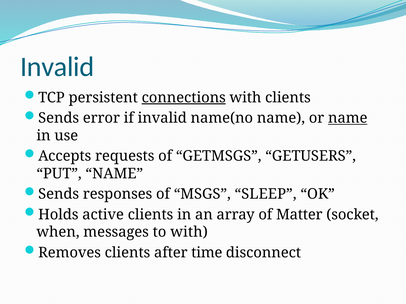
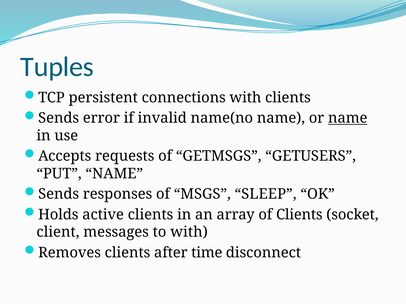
Invalid: Invalid -> Tuples (57, 67)
connections underline: present -> none (184, 98)
of Matter: Matter -> Clients (299, 215)
when: when -> client (58, 233)
